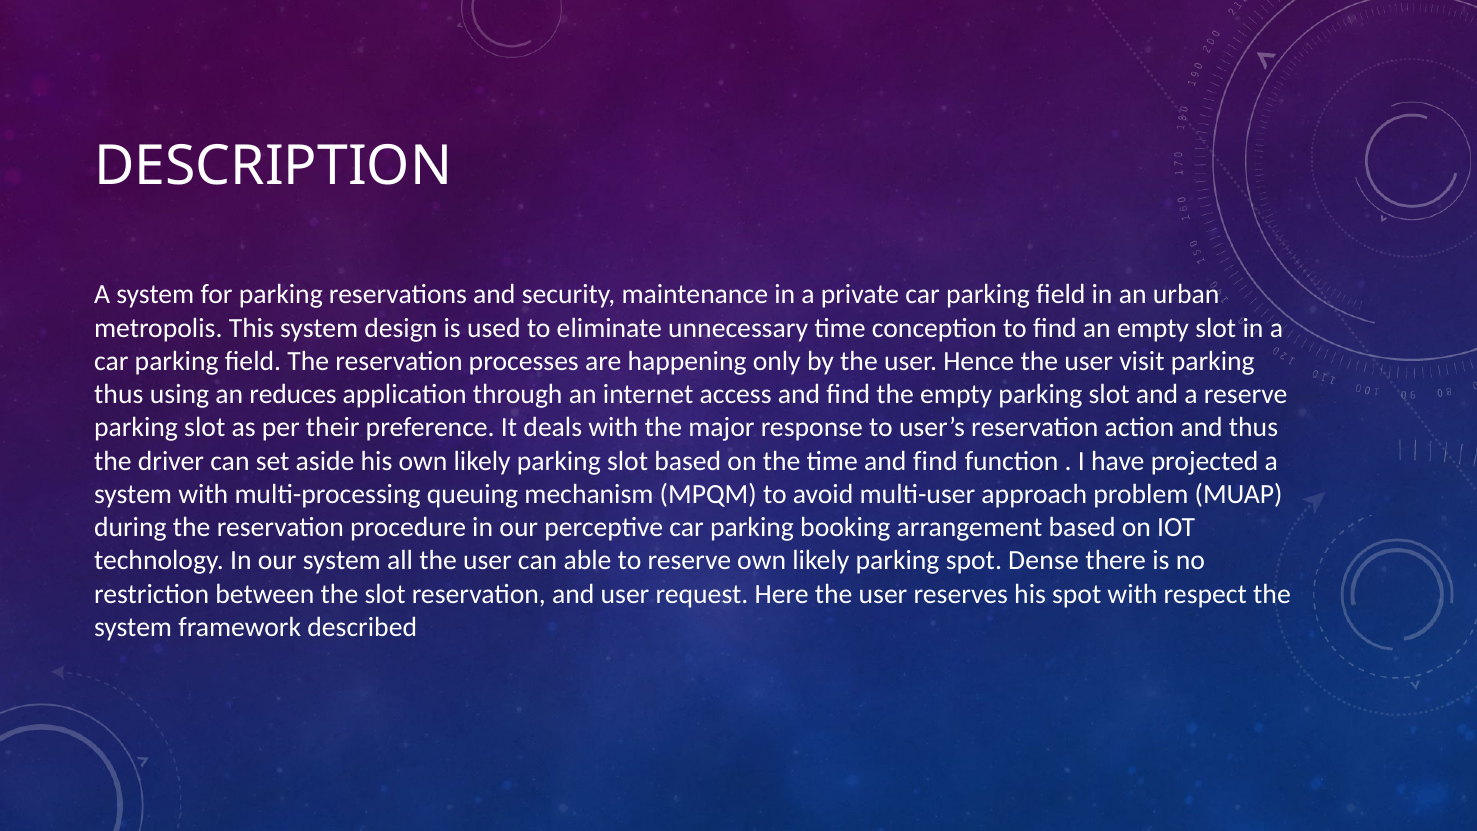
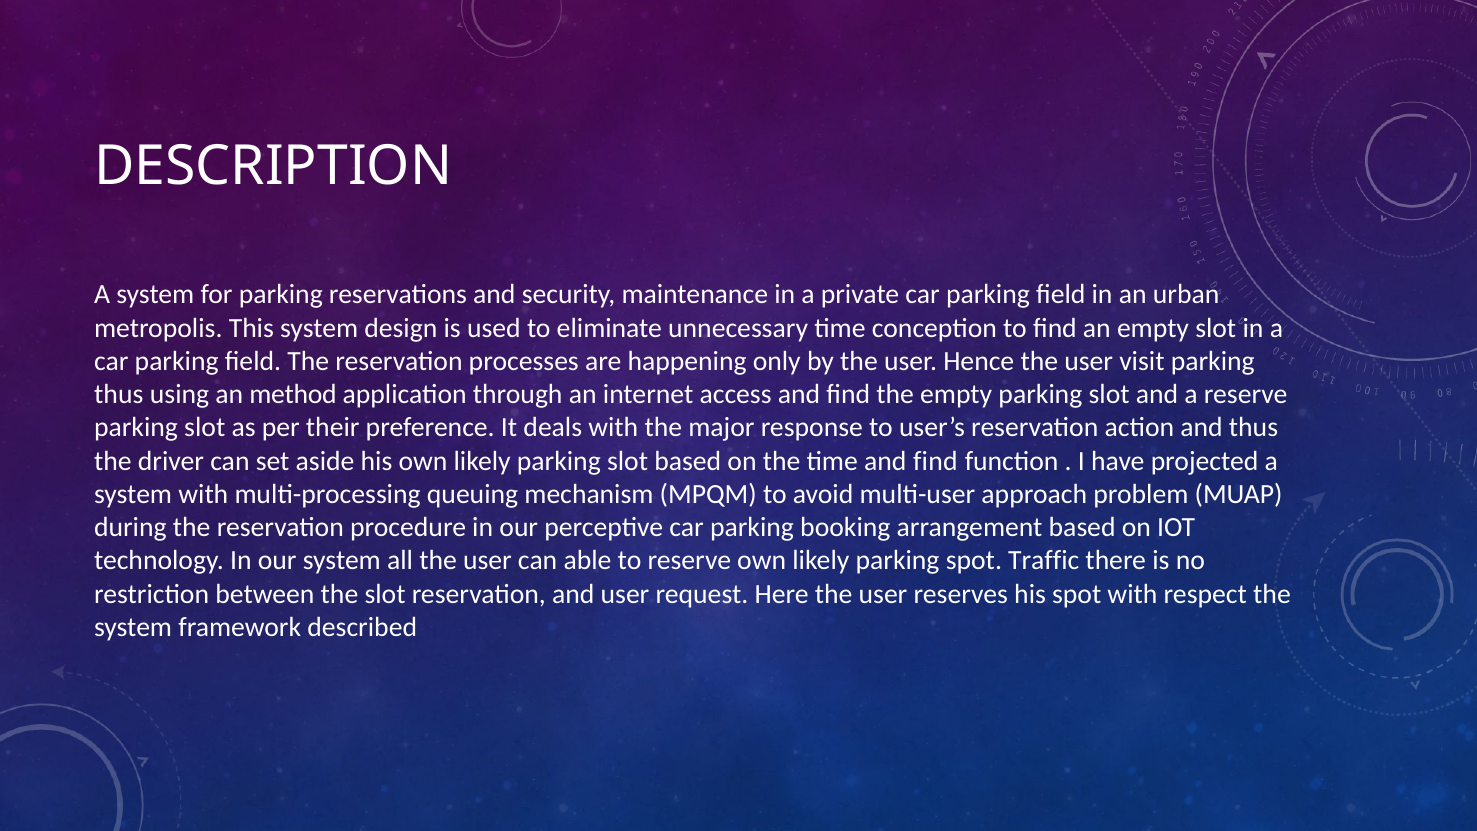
reduces: reduces -> method (293, 394)
Dense: Dense -> Traffic (1044, 561)
